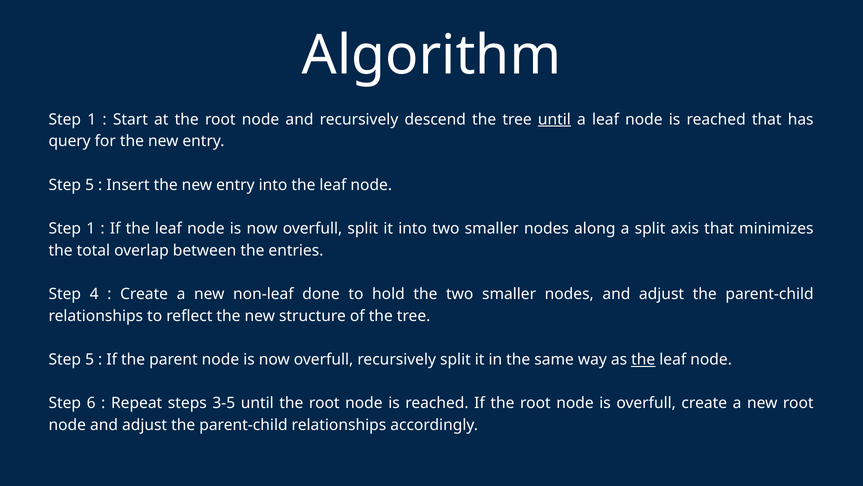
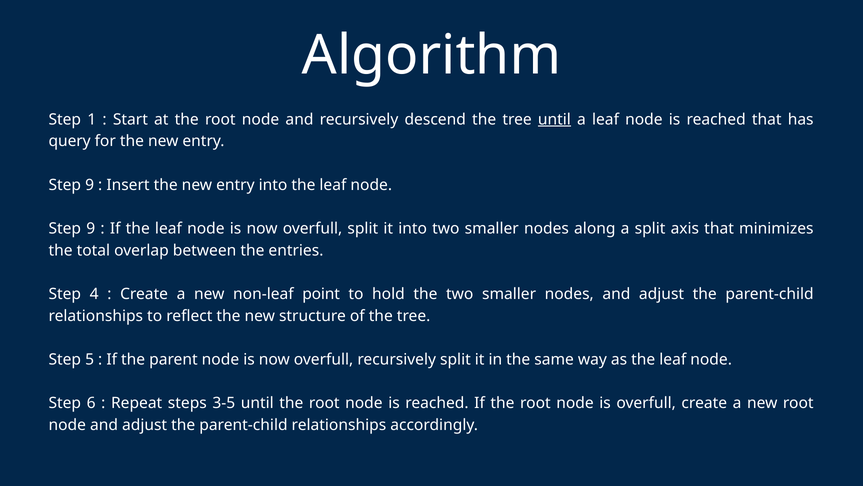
5: 5 -> 9 (90, 185)
1: 1 -> 9 (91, 228)
done: done -> point (321, 294)
the underline: present -> none (643, 359)
